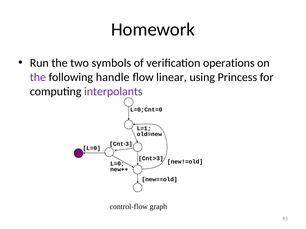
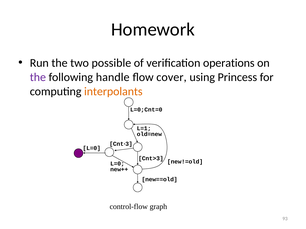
symbols: symbols -> possible (111, 63)
linear: linear -> cover (171, 77)
interpolants colour: purple -> orange (113, 92)
